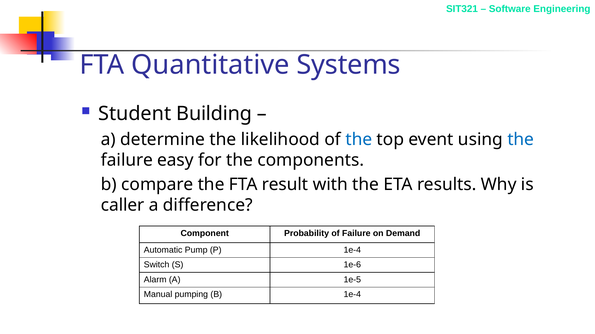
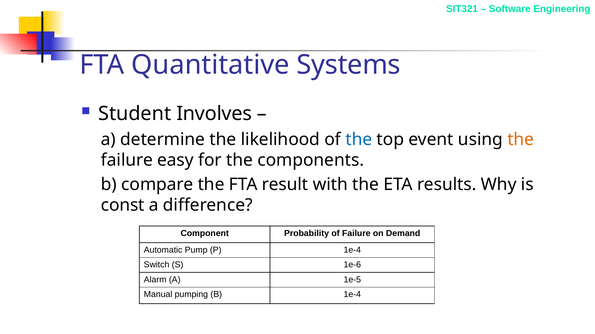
Building: Building -> Involves (214, 114)
the colour: blue -> orange (521, 140)
caller: caller -> const (123, 206)
